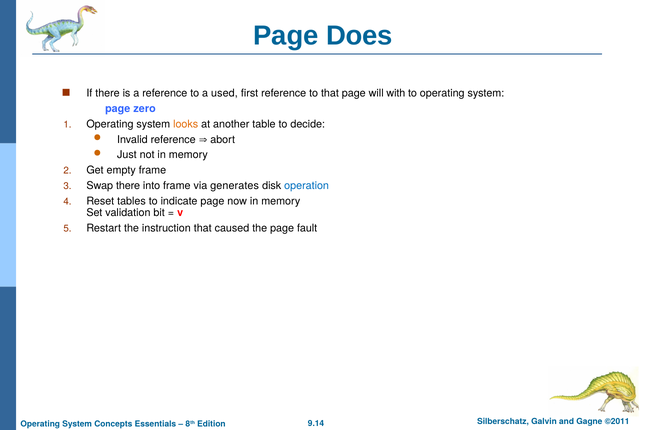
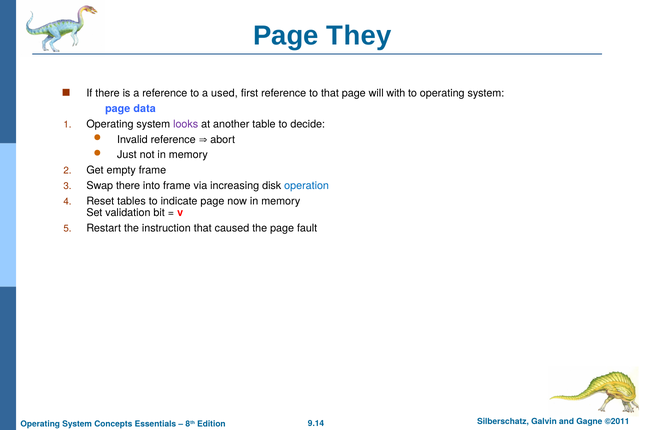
Does: Does -> They (359, 36)
zero: zero -> data (145, 109)
looks colour: orange -> purple (186, 124)
generates: generates -> increasing (235, 186)
